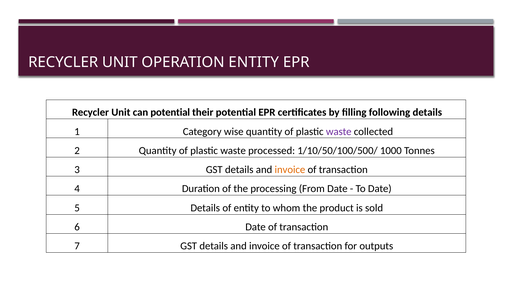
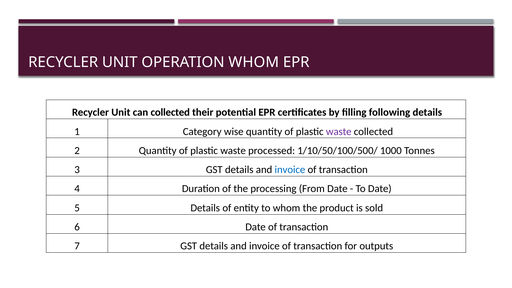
OPERATION ENTITY: ENTITY -> WHOM (254, 62)
can potential: potential -> collected (170, 112)
invoice colour: orange -> blue (290, 170)
